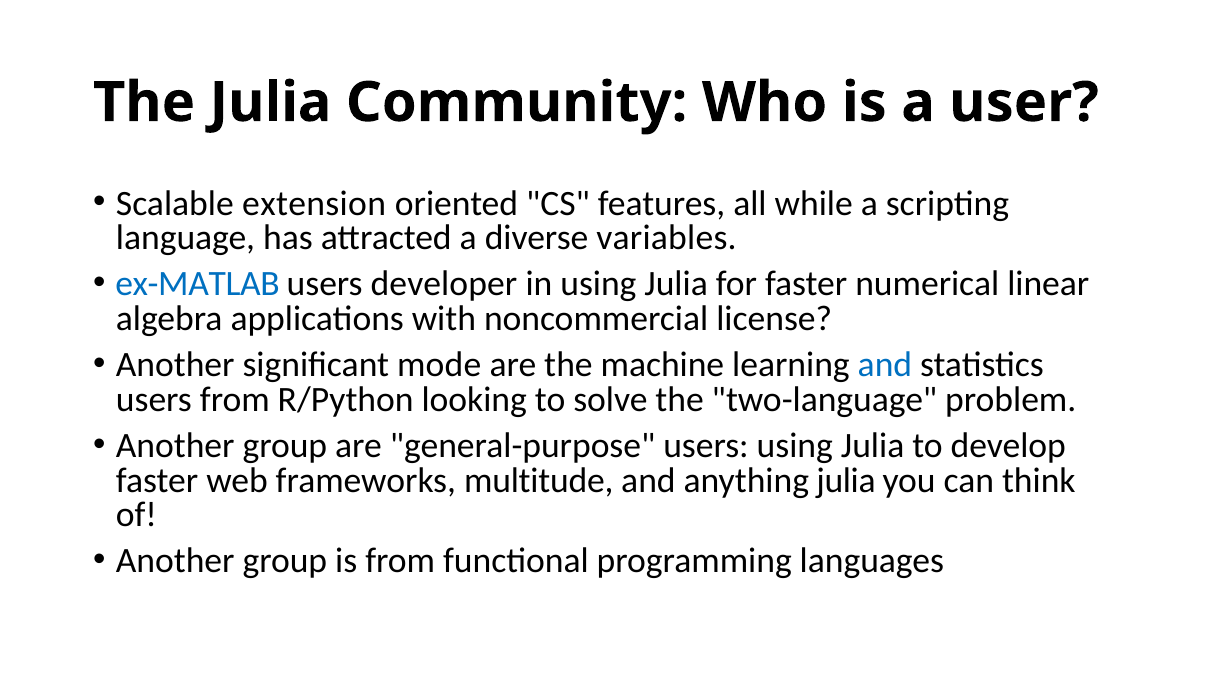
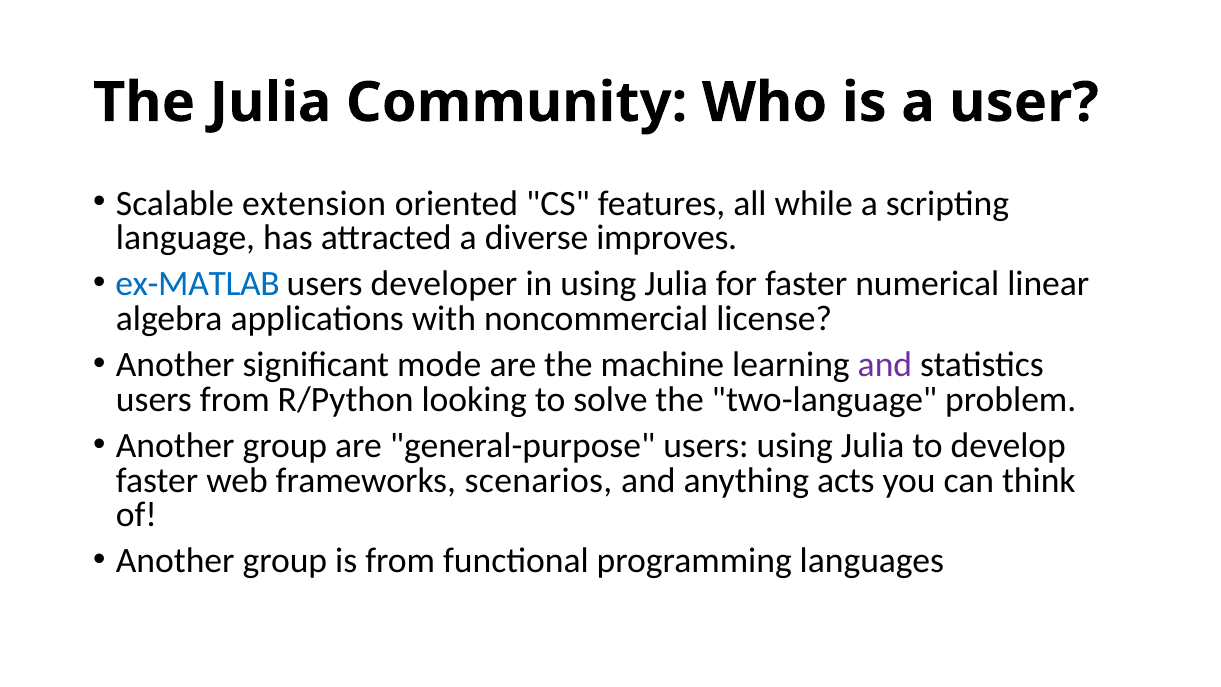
variables: variables -> improves (667, 238)
and colour: blue -> purple (885, 365)
multitude: multitude -> scenarios (538, 480)
anything julia: julia -> acts (846, 480)
